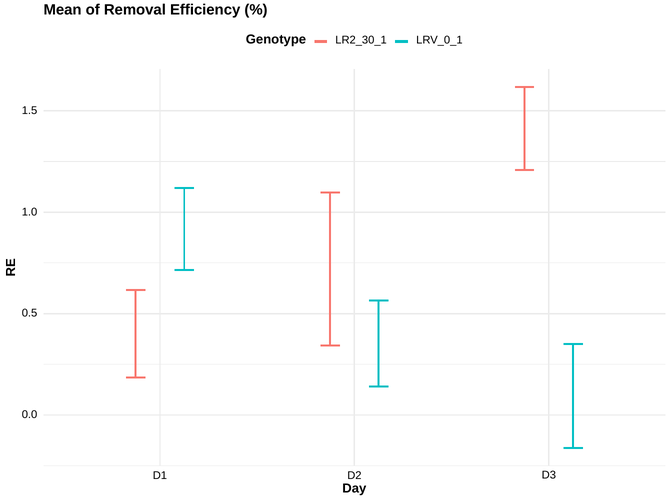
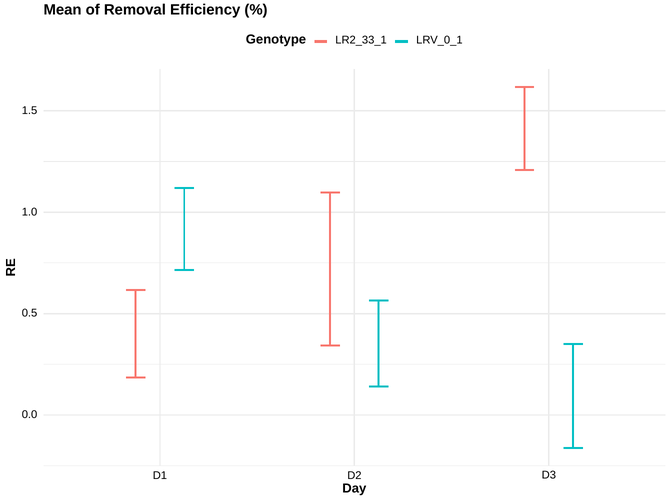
LR2_30_1: LR2_30_1 -> LR2_33_1 (361, 40)
